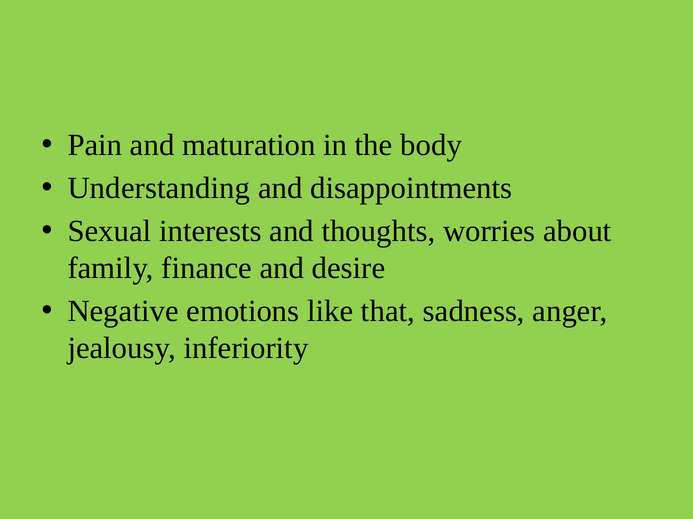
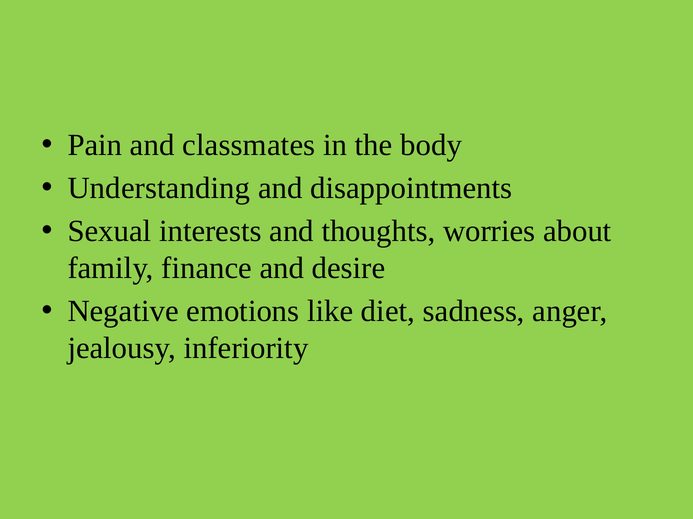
maturation: maturation -> classmates (249, 145)
that: that -> diet (388, 312)
